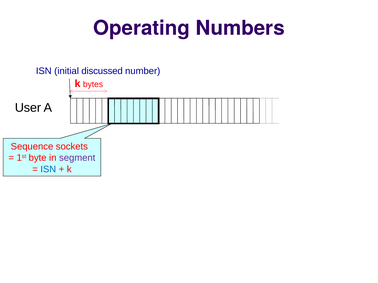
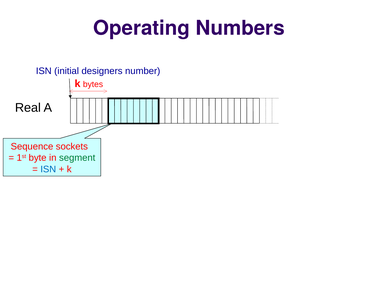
discussed: discussed -> designers (102, 71)
User: User -> Real (28, 108)
segment colour: purple -> green (77, 158)
